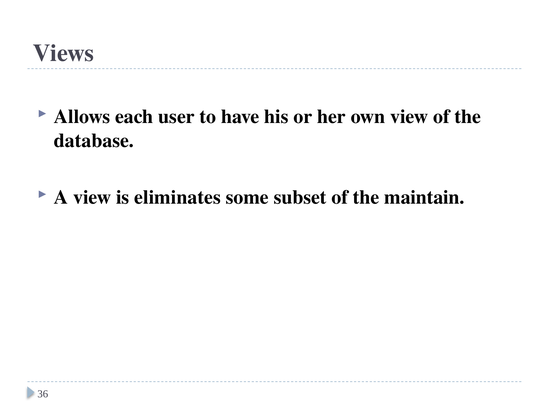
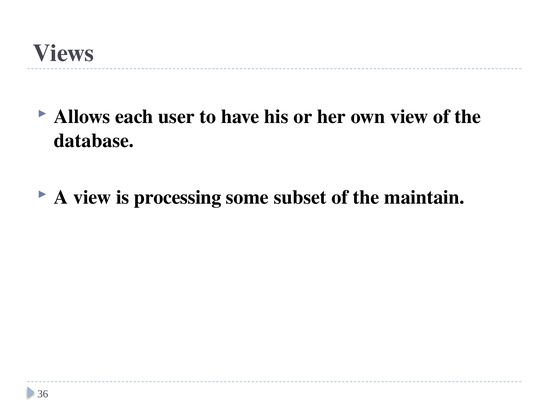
eliminates: eliminates -> processing (178, 197)
